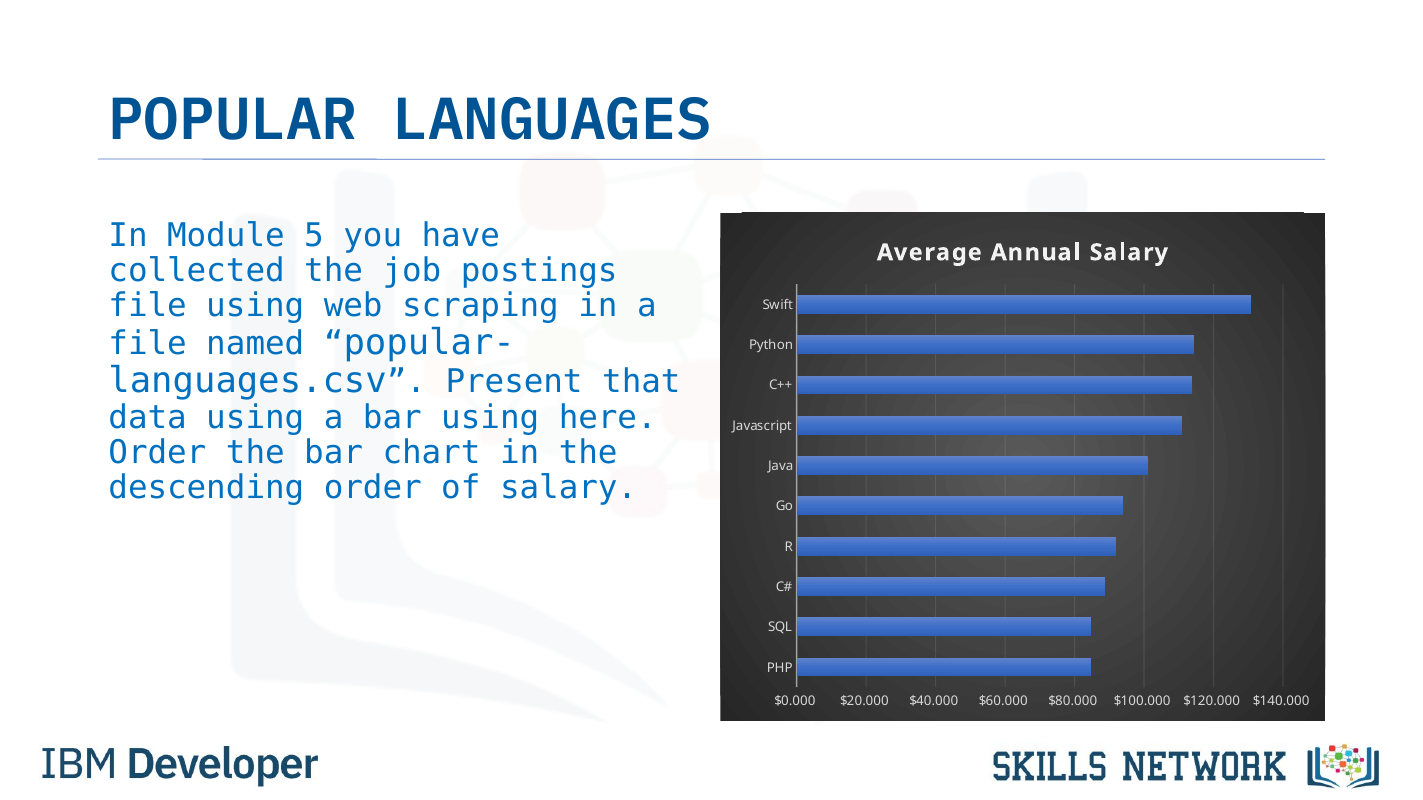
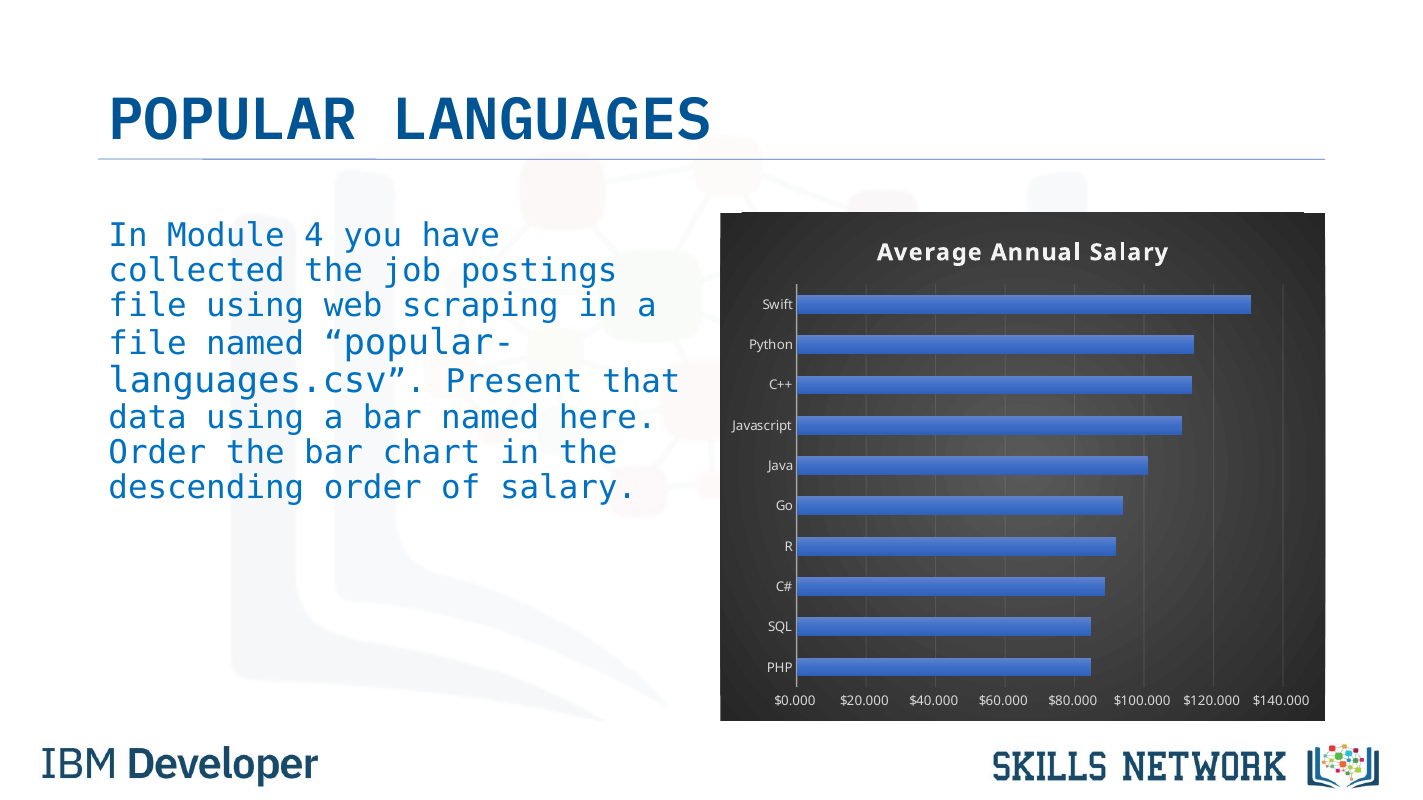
5: 5 -> 4 (314, 236)
bar using: using -> named (490, 418)
